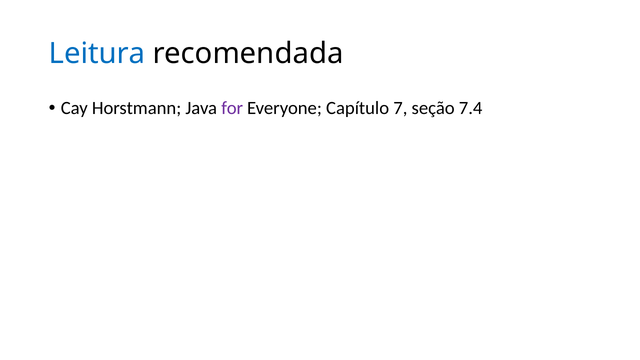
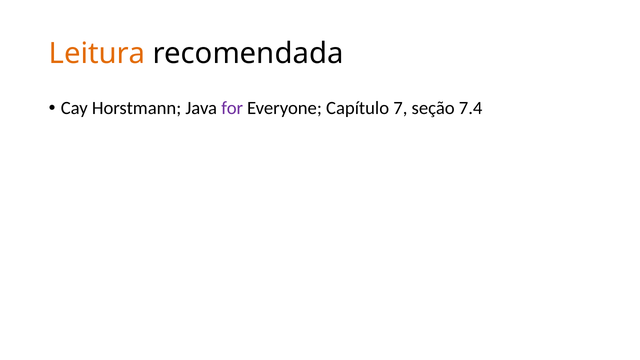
Leitura colour: blue -> orange (97, 54)
